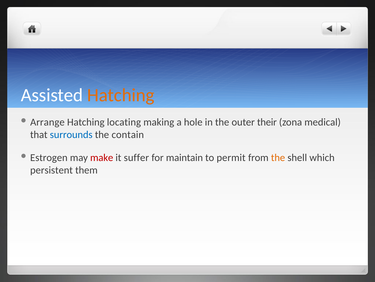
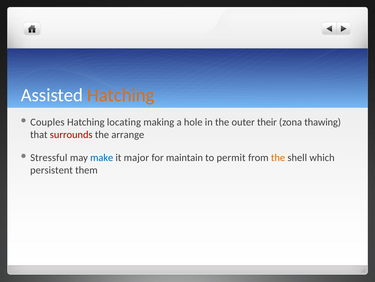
Arrange: Arrange -> Couples (47, 122)
medical: medical -> thawing (323, 122)
surrounds colour: blue -> red (71, 134)
contain: contain -> arrange (128, 134)
Estrogen: Estrogen -> Stressful (49, 157)
make colour: red -> blue (102, 157)
suffer: suffer -> major (136, 157)
